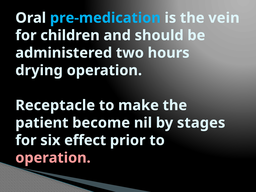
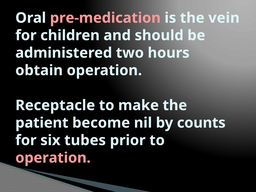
pre-medication colour: light blue -> pink (105, 18)
drying: drying -> obtain (39, 70)
stages: stages -> counts (201, 123)
effect: effect -> tubes (85, 140)
